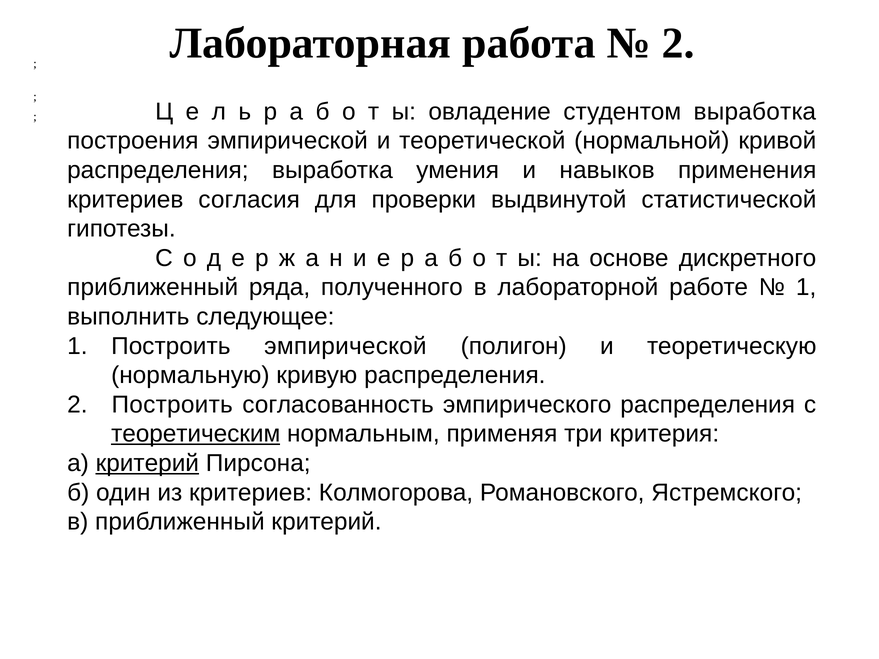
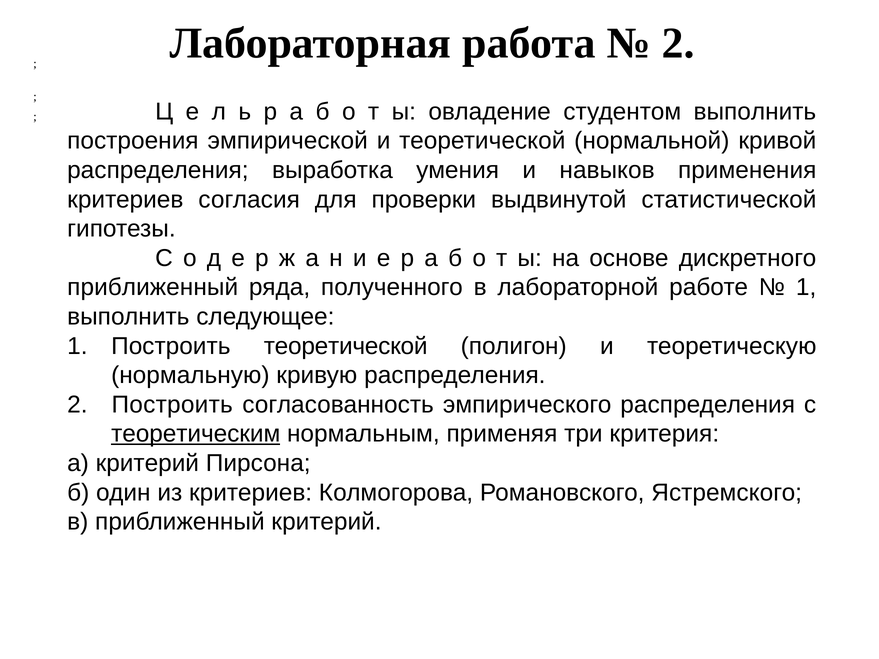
студентом выработка: выработка -> выполнить (755, 112)
Построить эмпирической: эмпирической -> теоретической (346, 346)
критерий underline: present -> none (147, 463)
